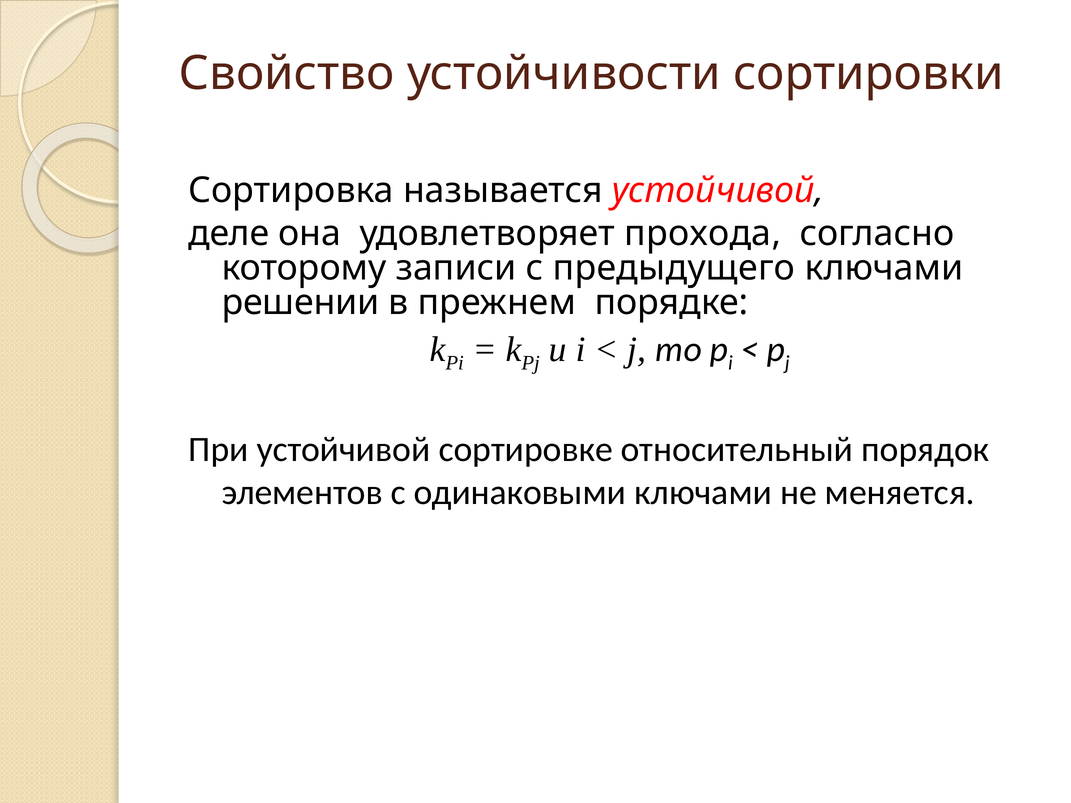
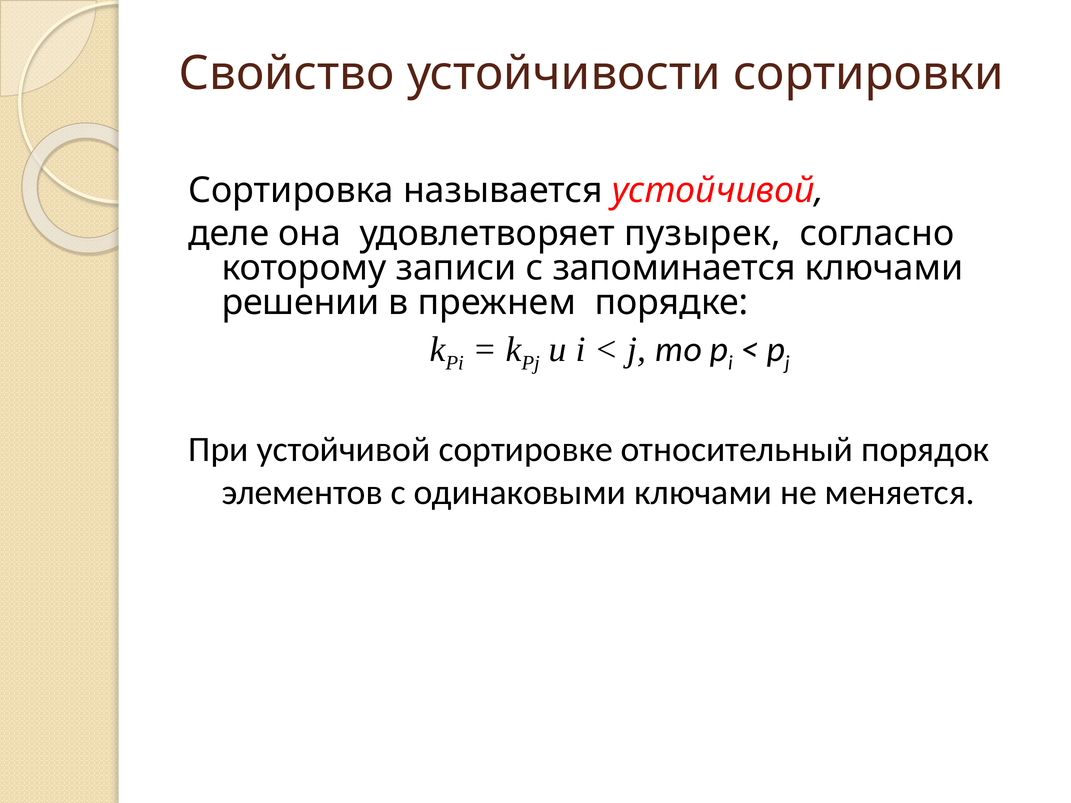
прохода: прохода -> пузырек (703, 234)
предыдущего: предыдущего -> запоминается (674, 268)
